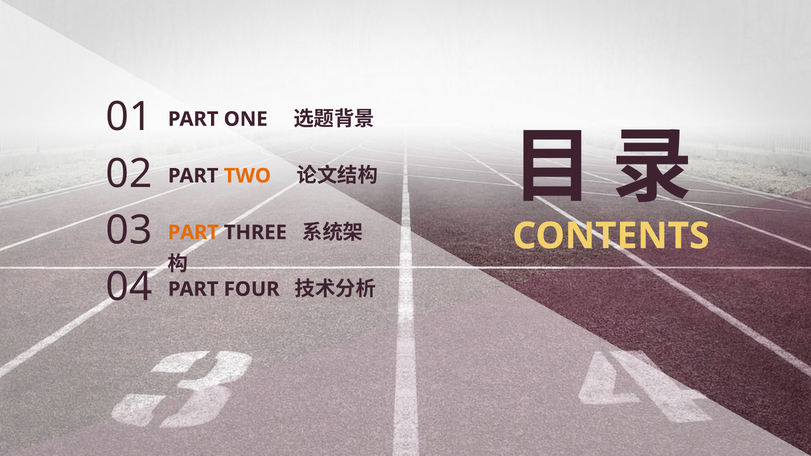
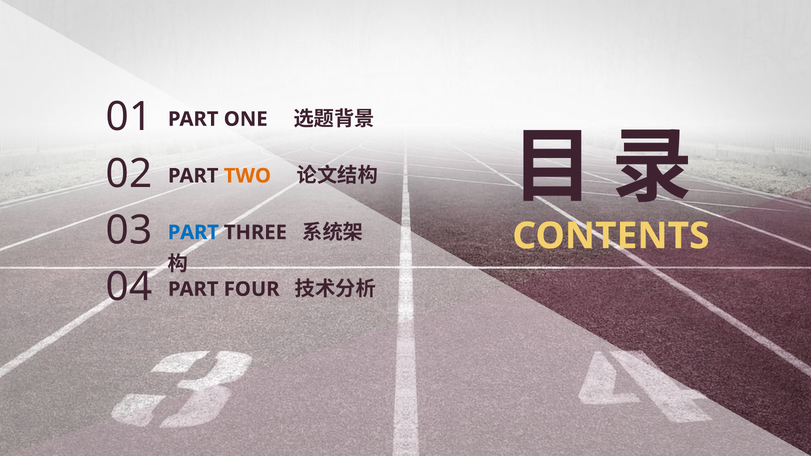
PART colour: orange -> blue (193, 233)
